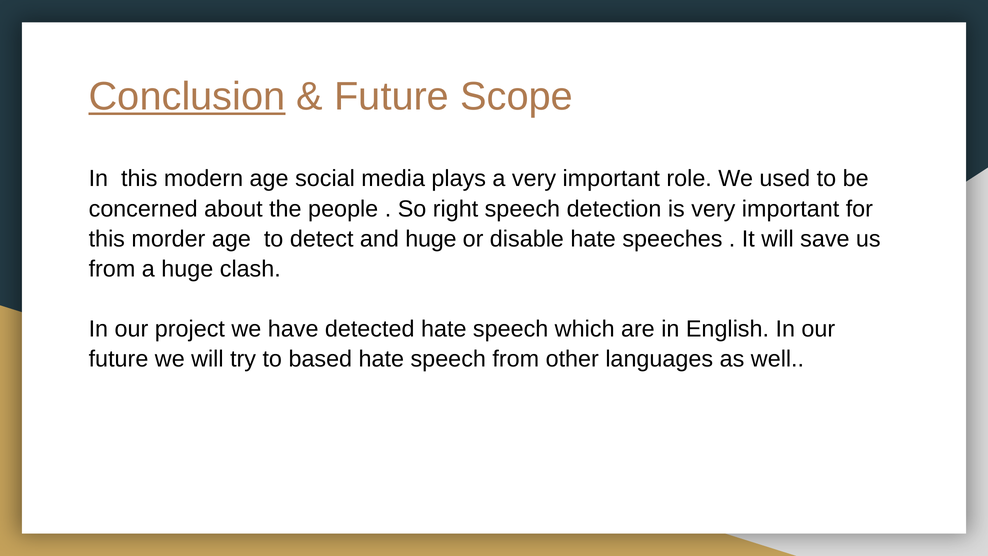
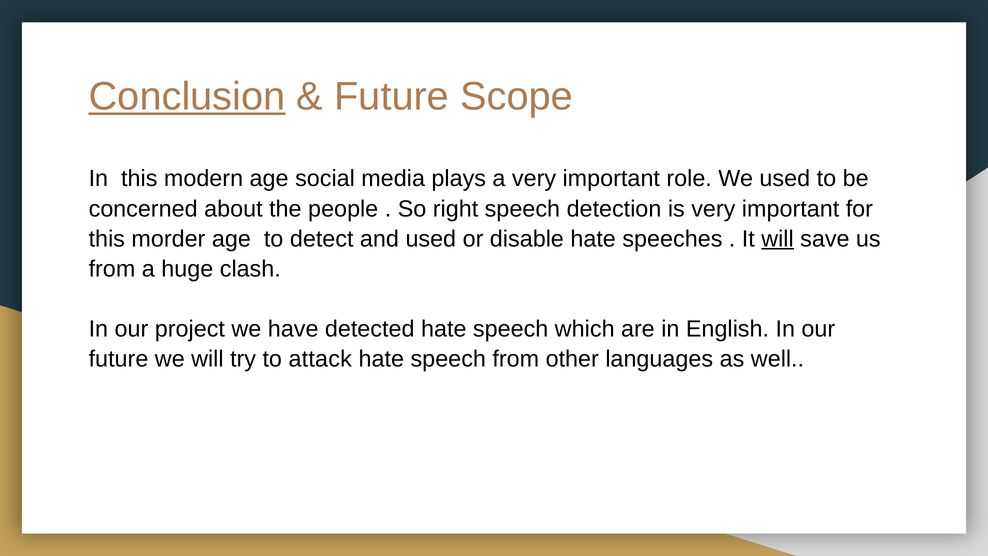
and huge: huge -> used (431, 239)
will underline: none -> present (777, 239)
based: based -> attack (320, 359)
